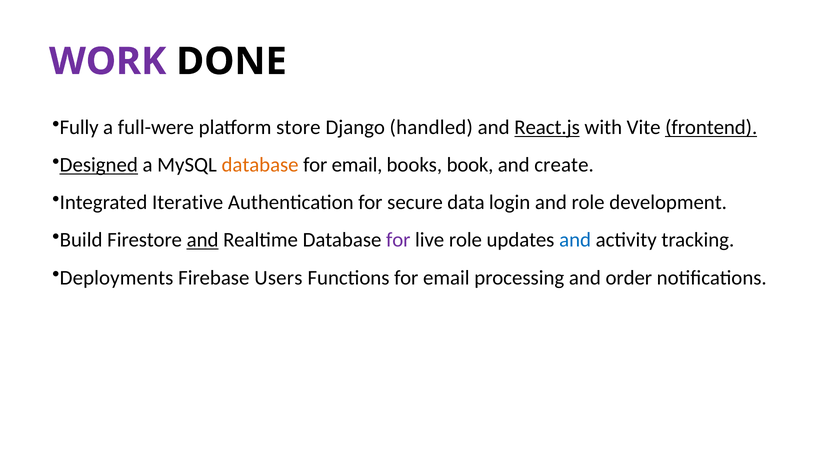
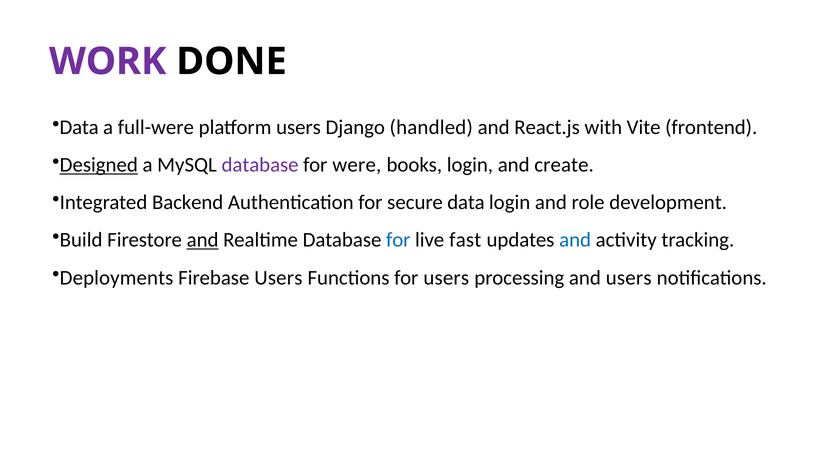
Fully: Fully -> Data (79, 128)
platform store: store -> users (298, 128)
React.js underline: present -> none (547, 128)
frontend underline: present -> none (711, 128)
database colour: orange -> purple (260, 165)
email: email -> were (357, 165)
books book: book -> login (470, 165)
Iterative: Iterative -> Backend (188, 203)
for colour: purple -> blue (398, 240)
live role: role -> fast (465, 240)
Functions for email: email -> users (446, 278)
and order: order -> users (629, 278)
